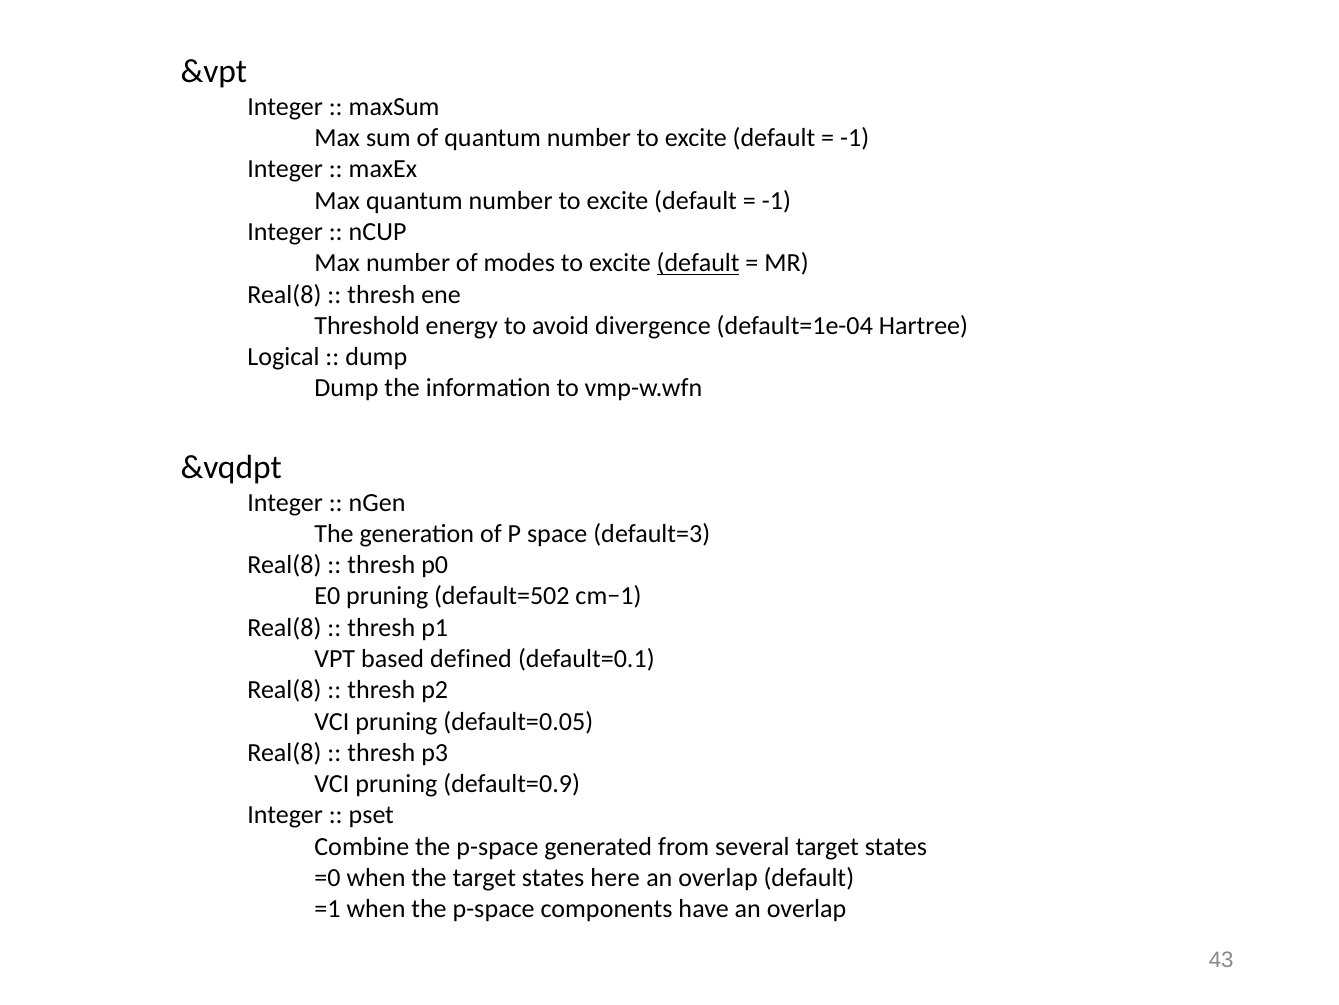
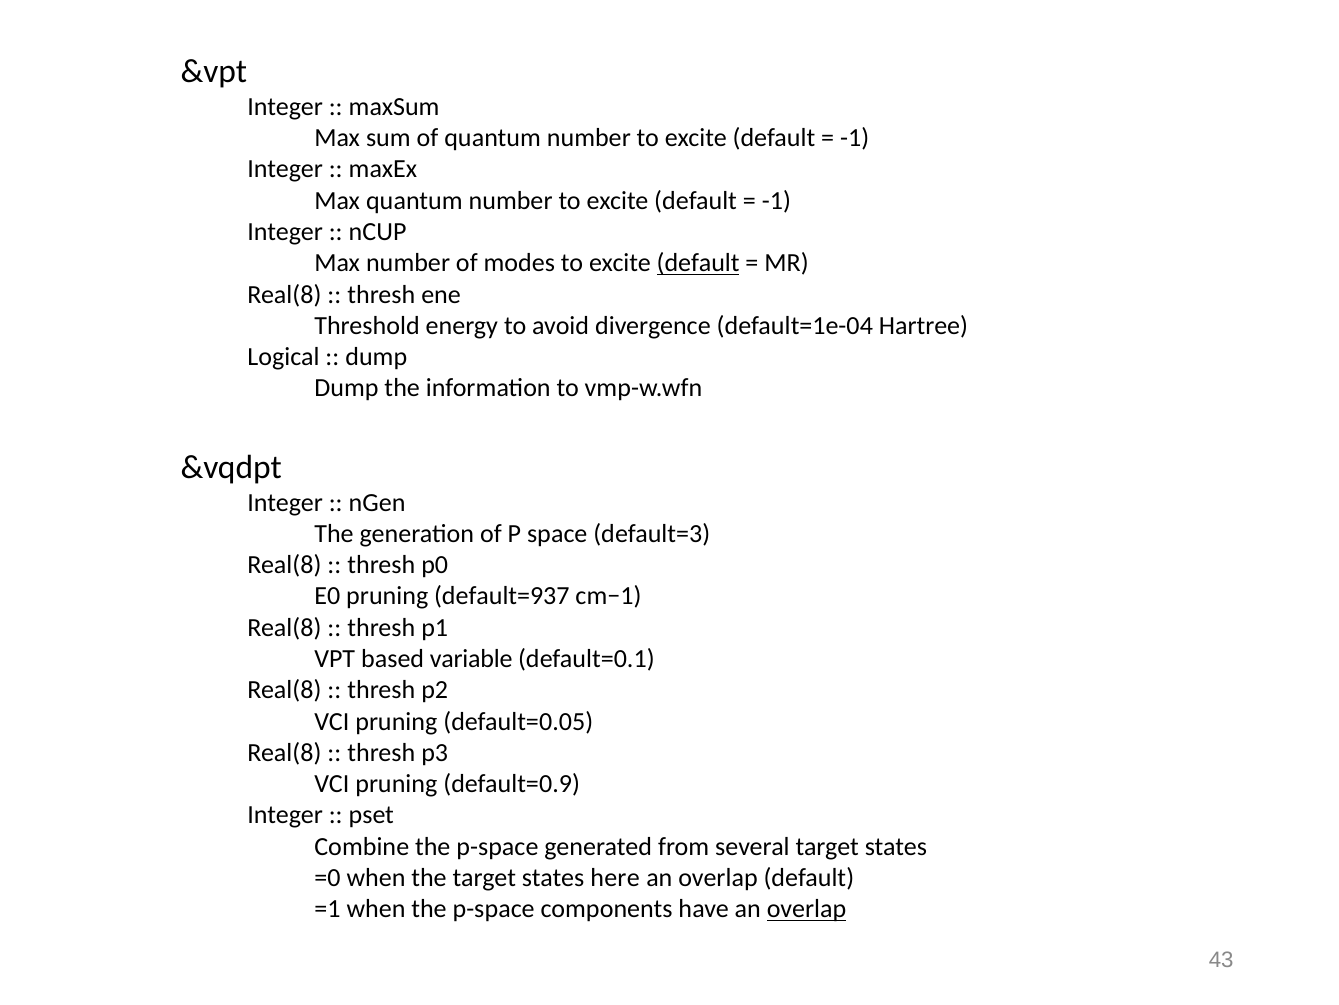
default=502: default=502 -> default=937 (502, 596)
defined: defined -> variable (471, 658)
overlap underline: none -> present (806, 909)
